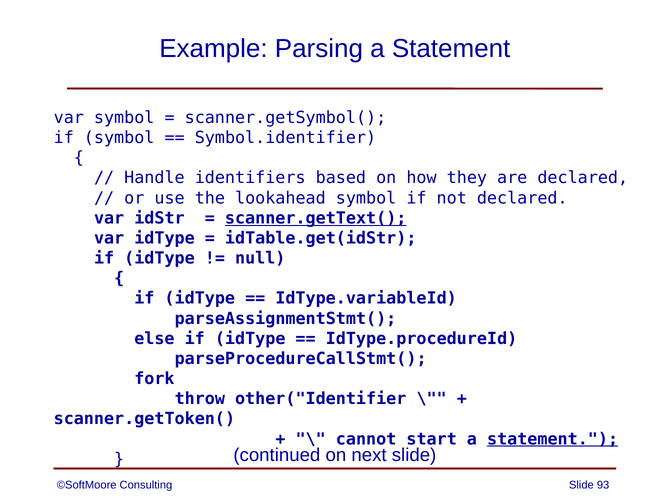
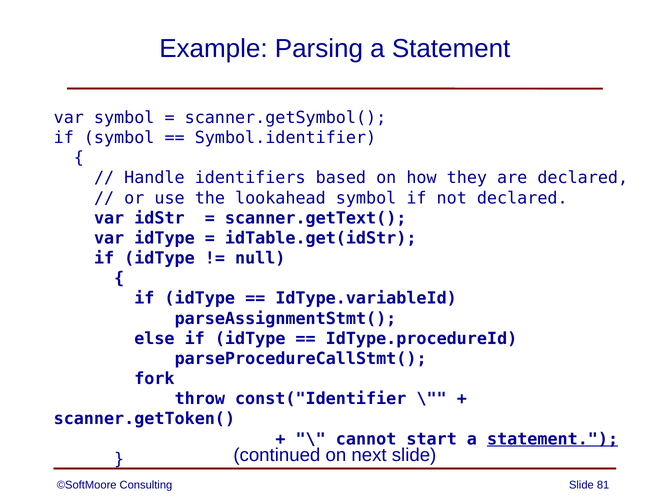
scanner.getText( underline: present -> none (316, 218)
other("Identifier: other("Identifier -> const("Identifier (321, 399)
93: 93 -> 81 (603, 485)
